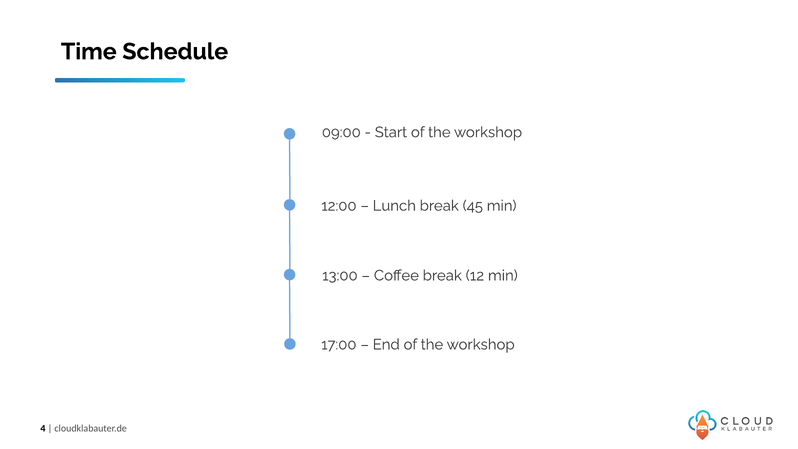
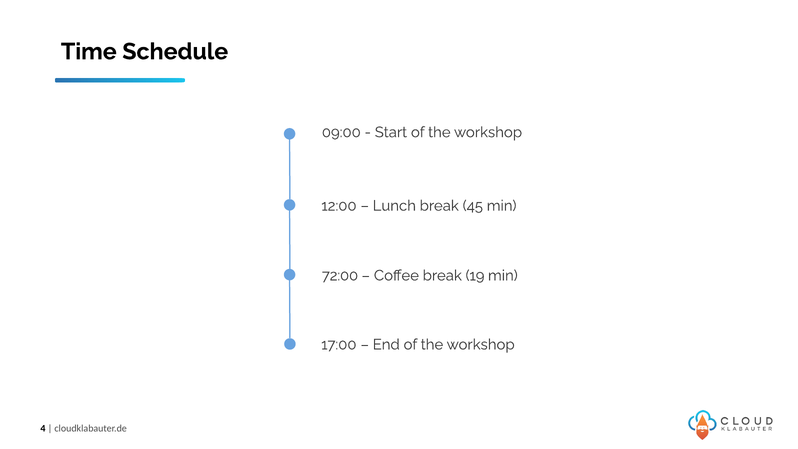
13:00: 13:00 -> 72:00 (340, 275)
12: 12 -> 19 (475, 275)
